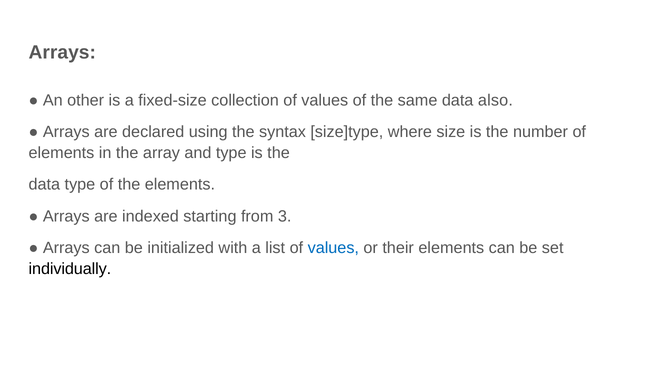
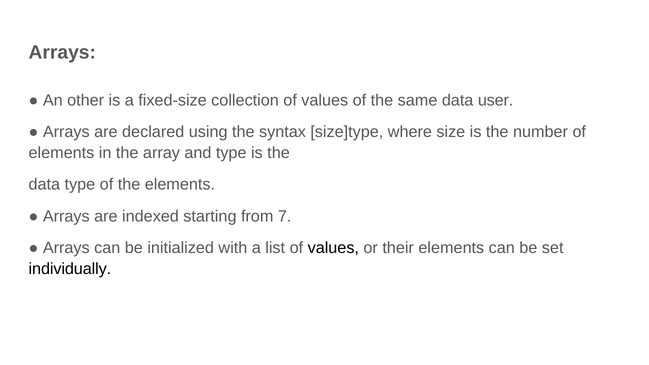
also: also -> user (496, 100)
3: 3 -> 7 (285, 216)
values colour: blue -> black (333, 248)
